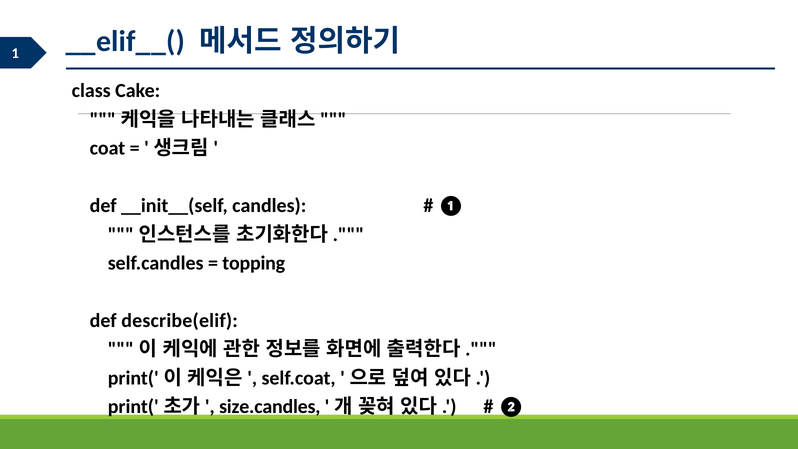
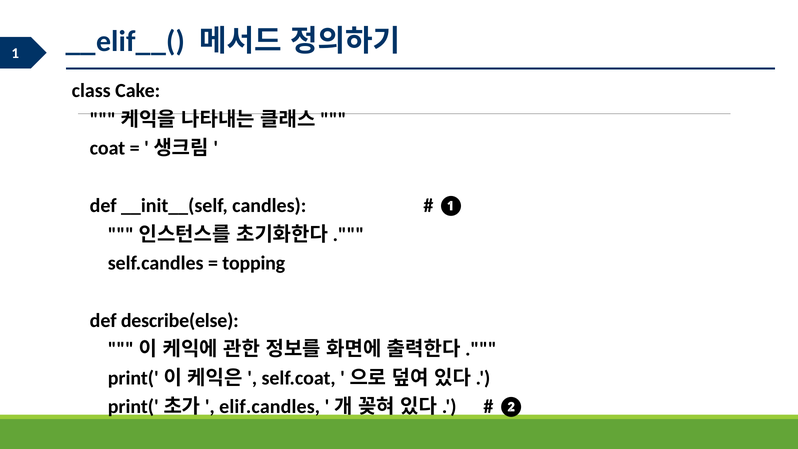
describe(elif: describe(elif -> describe(else (180, 321)
size.candles: size.candles -> elif.candles (270, 407)
